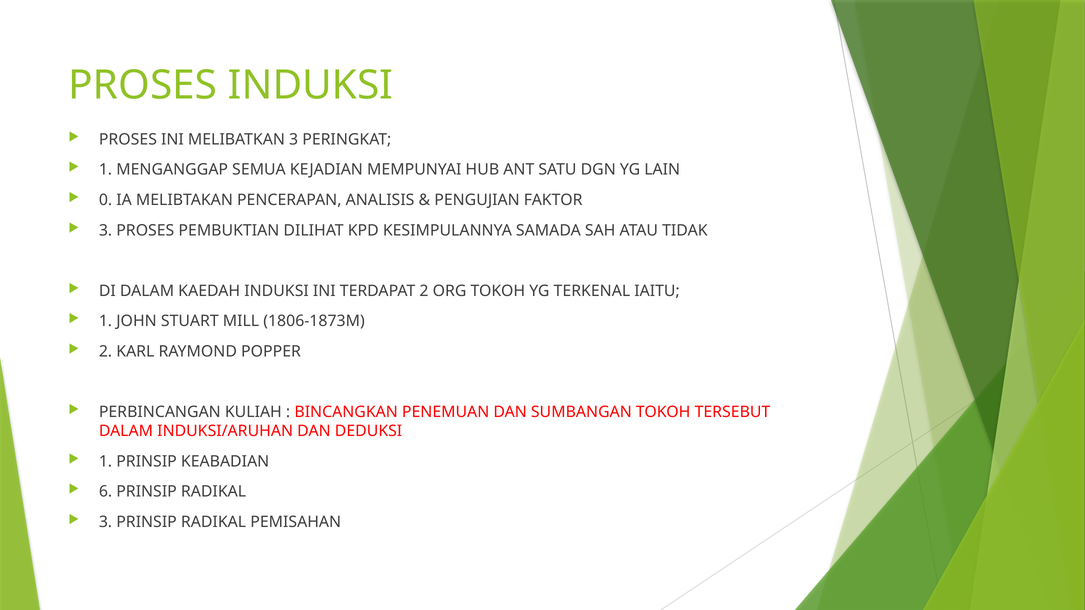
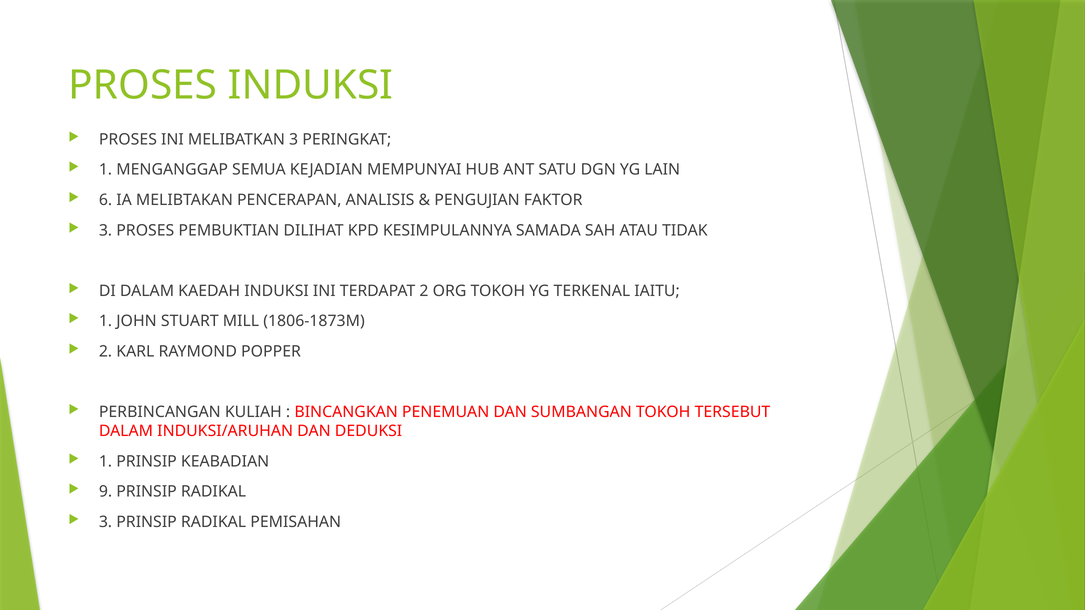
0: 0 -> 6 (106, 200)
6: 6 -> 9 (106, 492)
